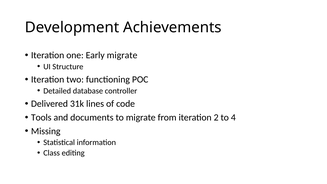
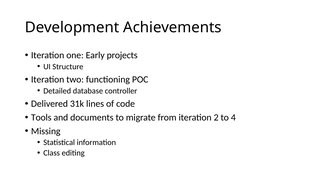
Early migrate: migrate -> projects (122, 55)
